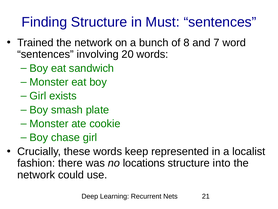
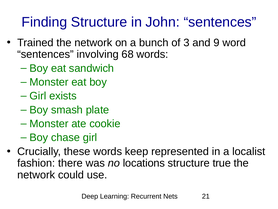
Must: Must -> John (163, 22)
8: 8 -> 3 (187, 43)
7: 7 -> 9 (217, 43)
20: 20 -> 68 (128, 54)
into: into -> true (222, 163)
